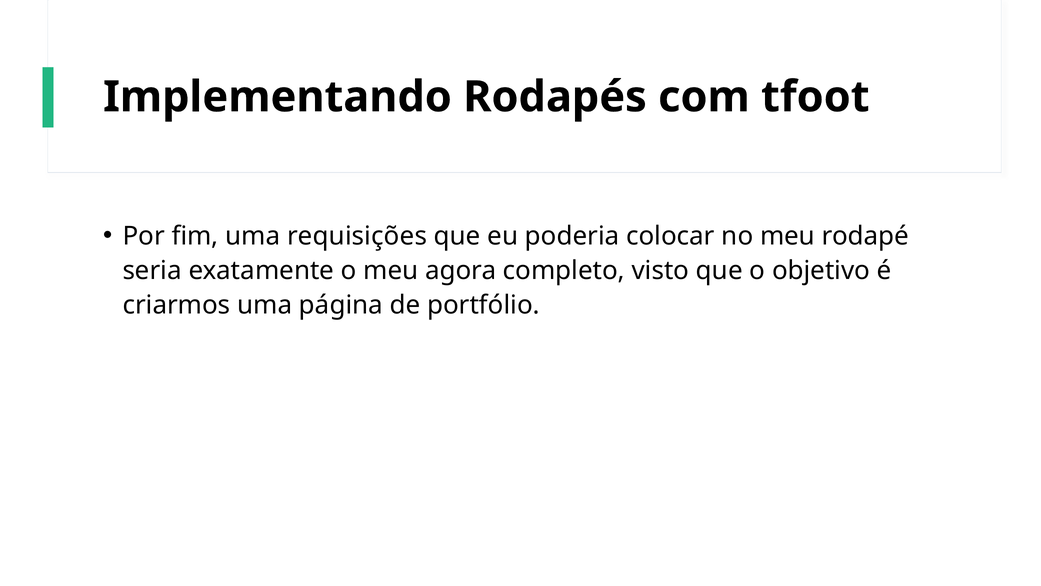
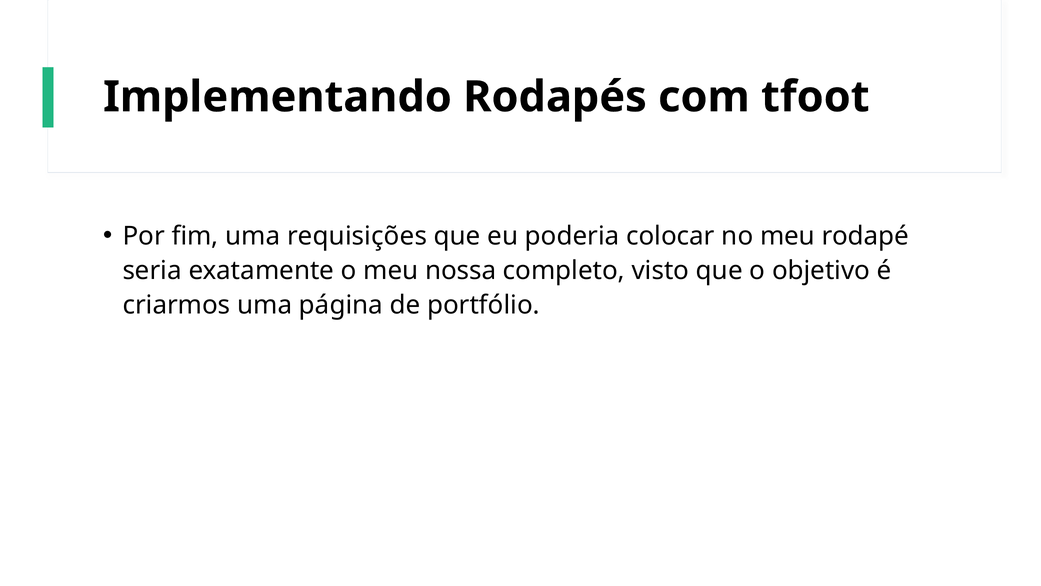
agora: agora -> nossa (461, 270)
